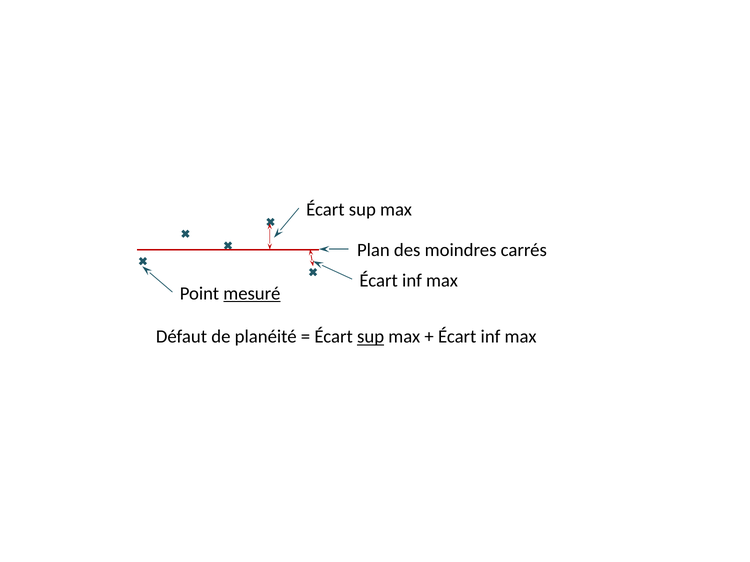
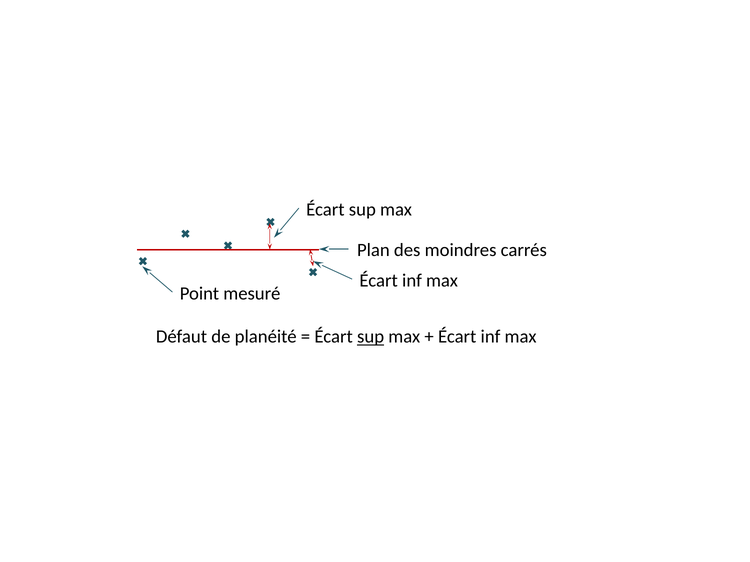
mesuré underline: present -> none (252, 294)
